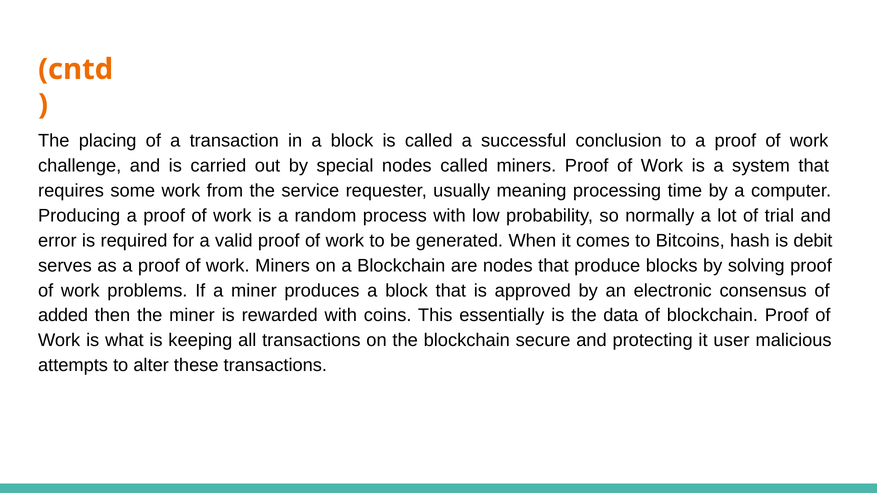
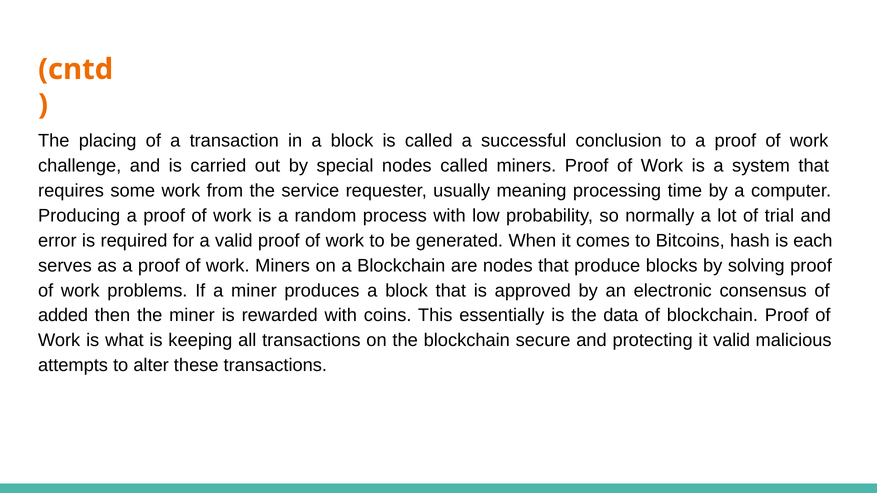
debit: debit -> each (813, 241)
it user: user -> valid (732, 341)
